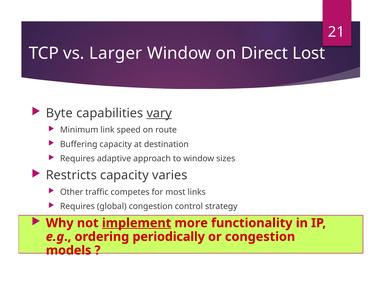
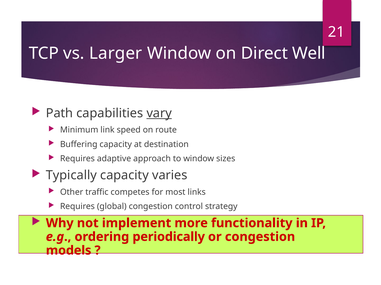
Lost: Lost -> Well (309, 54)
Byte: Byte -> Path (59, 113)
Restricts: Restricts -> Typically (71, 176)
implement underline: present -> none (137, 224)
